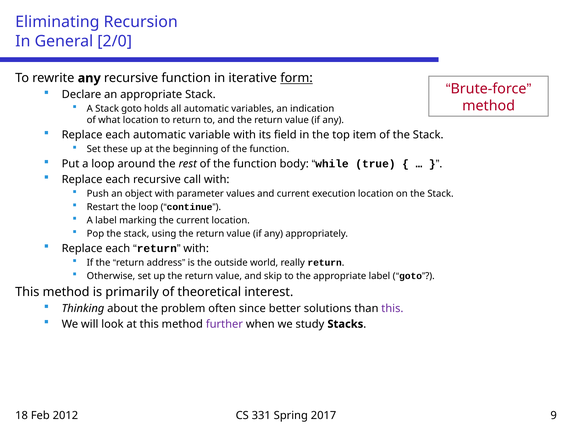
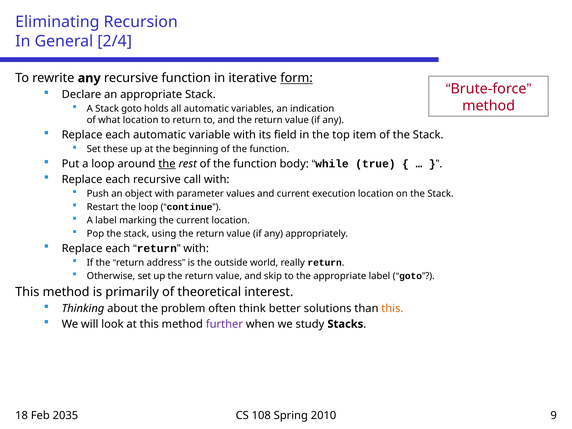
2/0: 2/0 -> 2/4 (115, 41)
the underline: none -> present (167, 164)
since: since -> think (252, 308)
this colour: purple -> orange (392, 308)
2012: 2012 -> 2035 (65, 415)
331: 331 -> 108 (261, 415)
2017: 2017 -> 2010 (324, 415)
